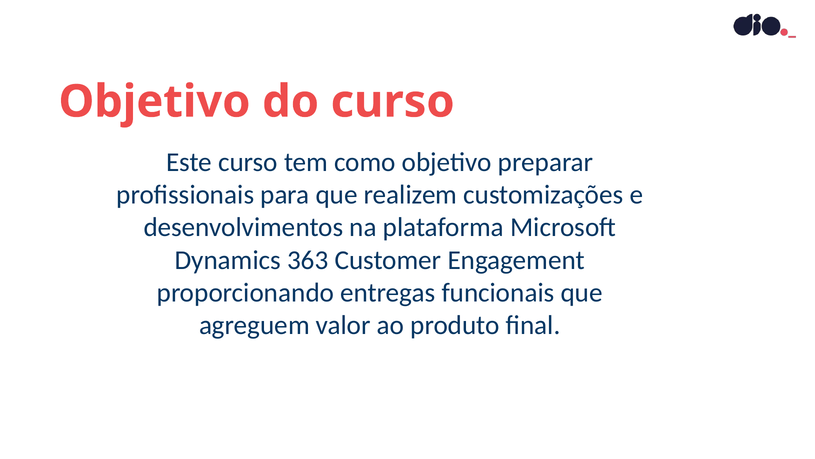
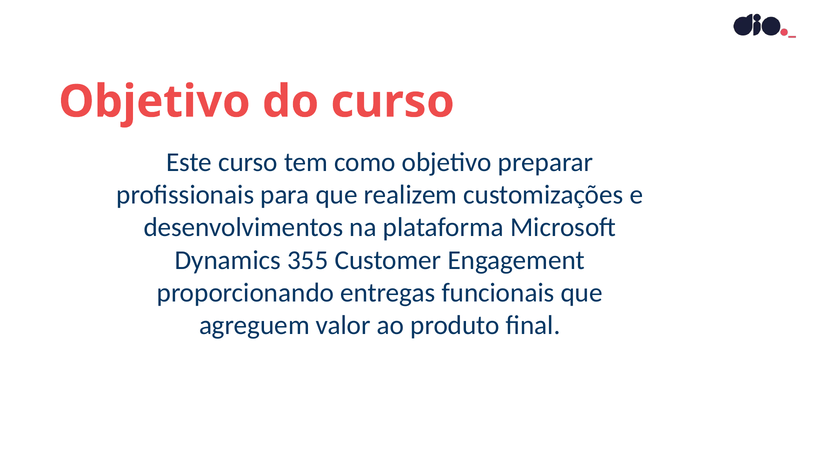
363: 363 -> 355 (308, 260)
